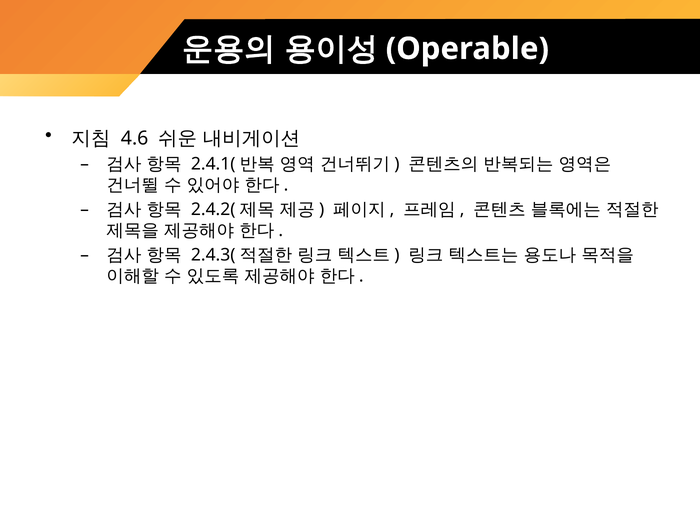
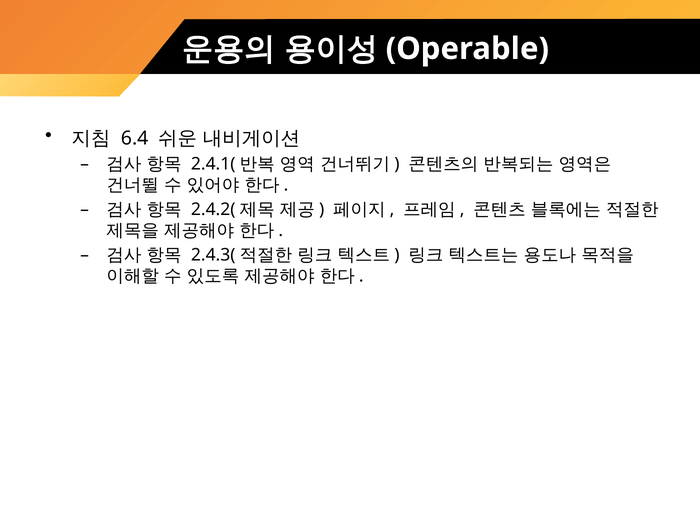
4.6: 4.6 -> 6.4 (135, 138)
